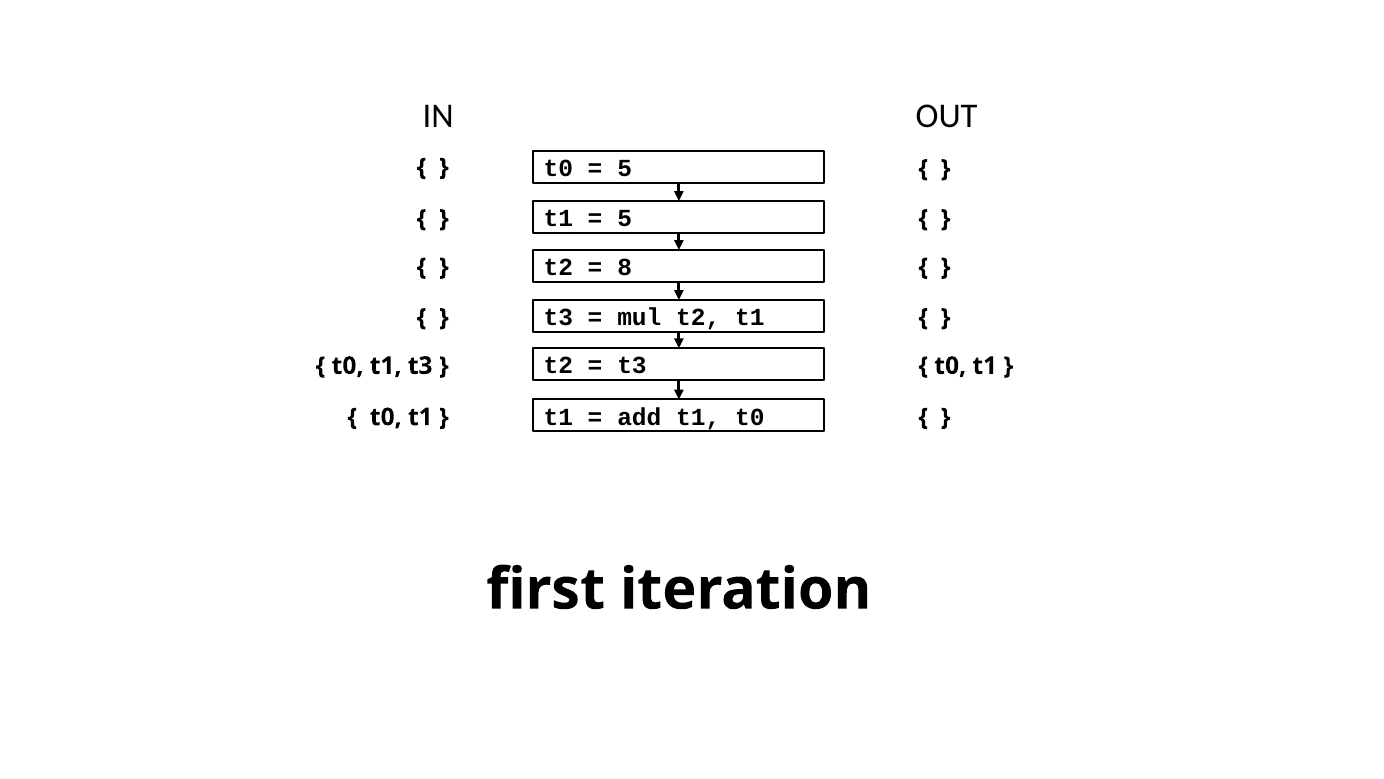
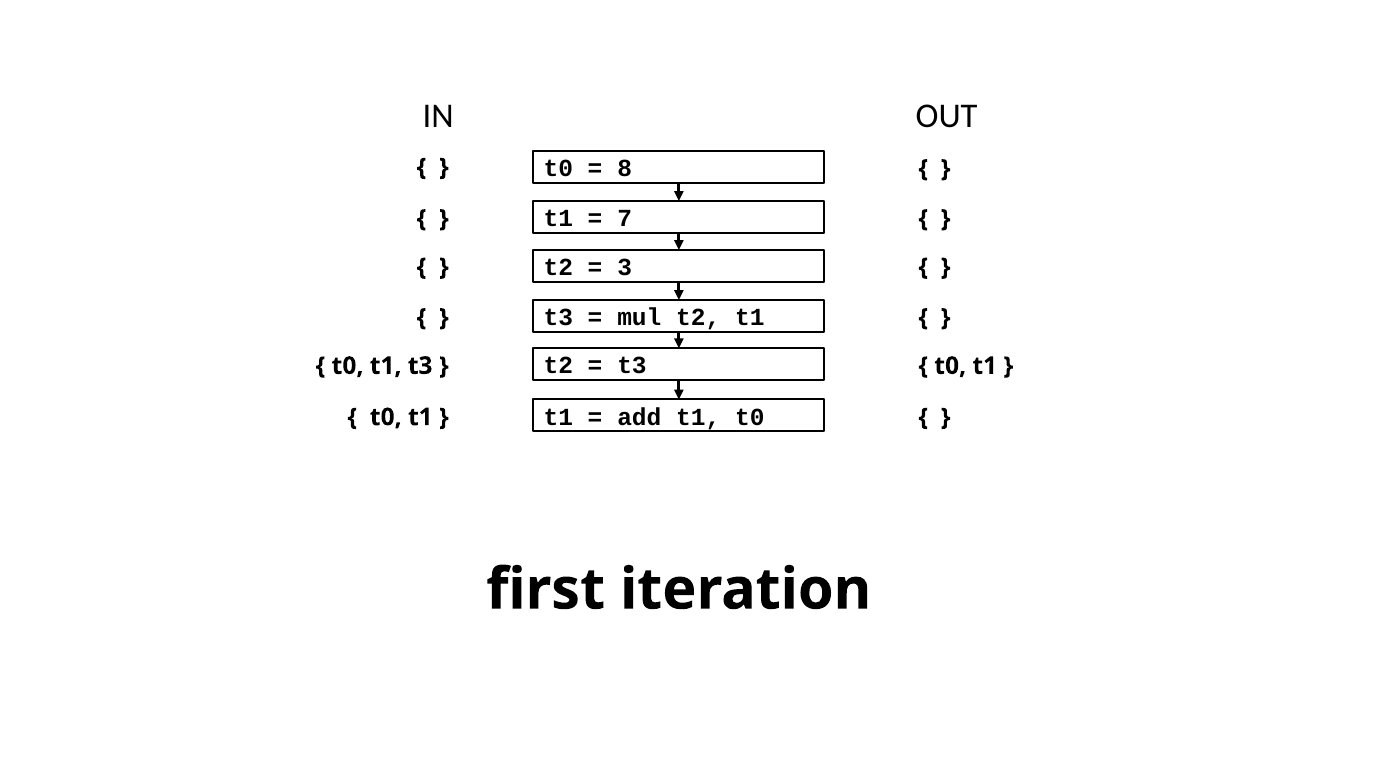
5: 5 -> 8 (625, 169)
5: 5 -> 7 (625, 218)
8: 8 -> 3 (625, 267)
